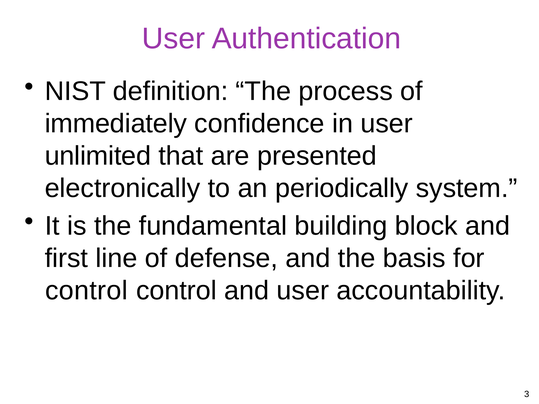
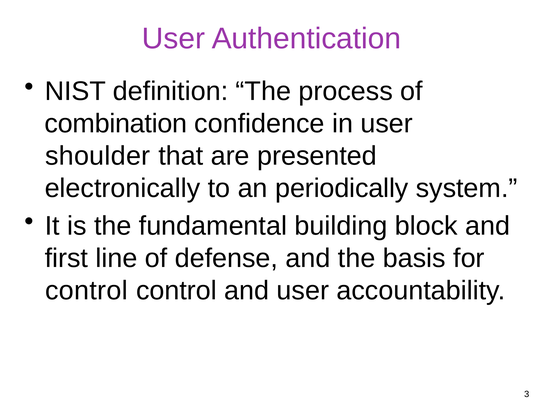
immediately: immediately -> combination (116, 124)
unlimited: unlimited -> shoulder (98, 156)
